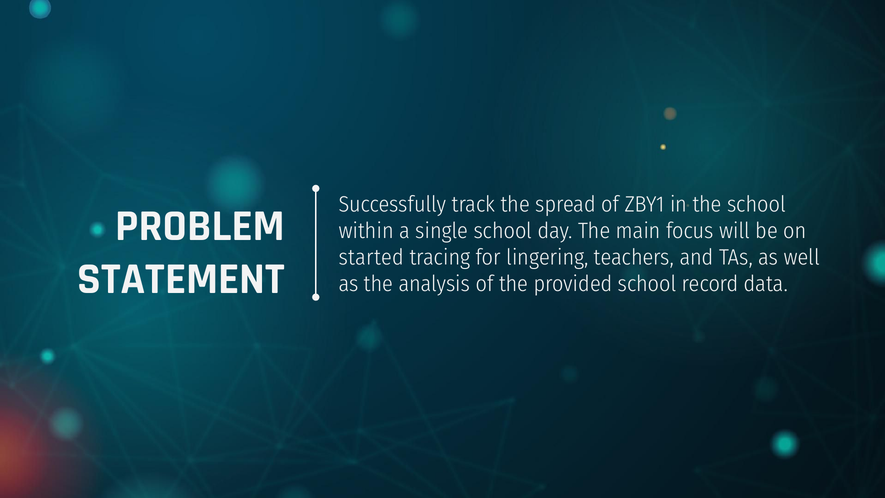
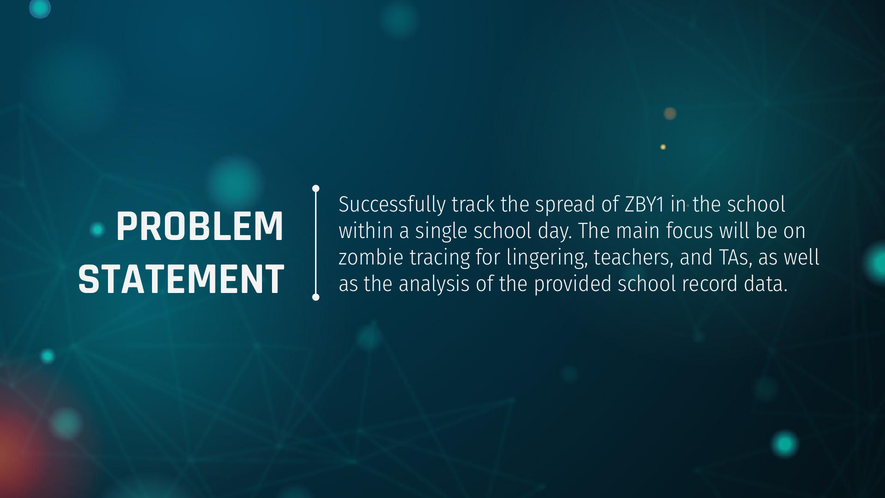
started: started -> zombie (371, 258)
